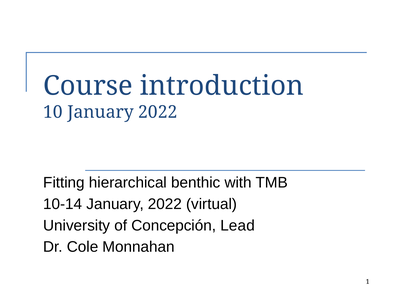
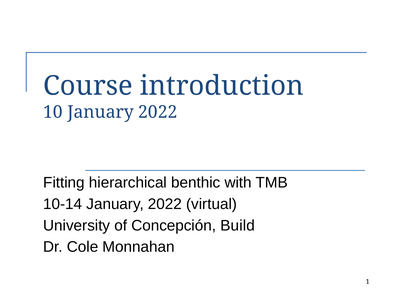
Lead: Lead -> Build (238, 225)
